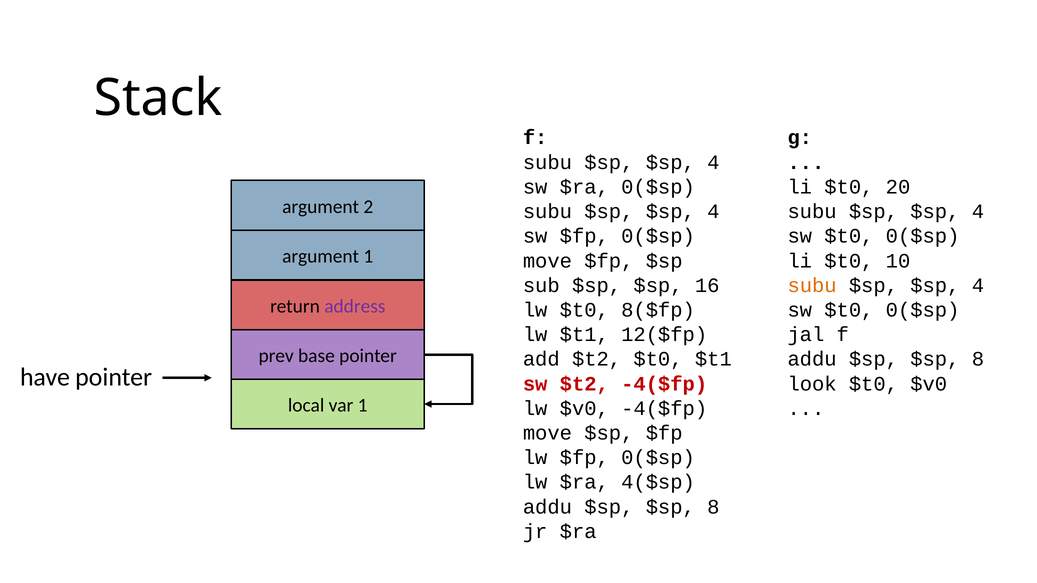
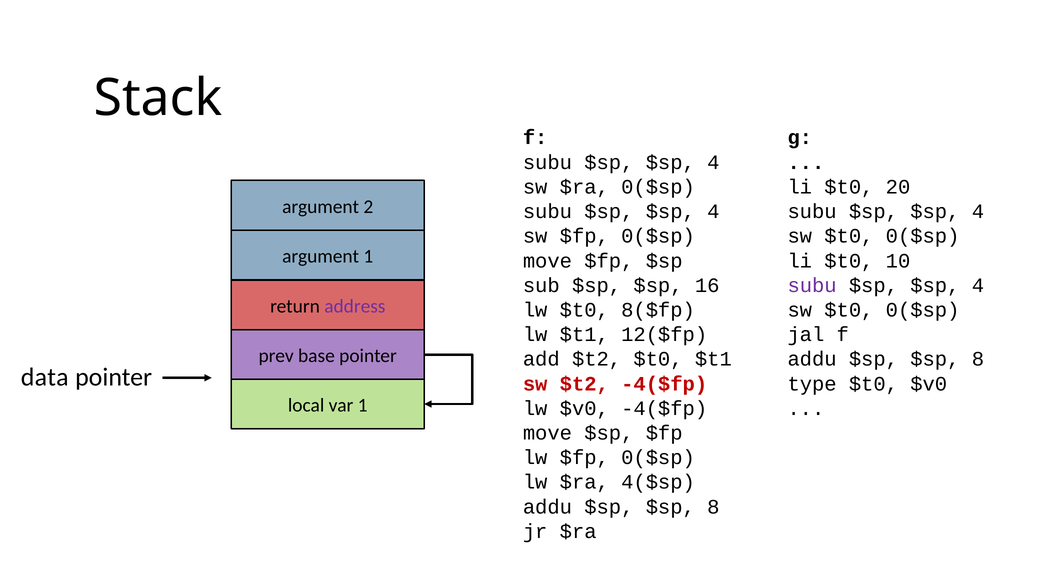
subu colour: orange -> purple (812, 285)
have: have -> data (45, 377)
look: look -> type (812, 384)
